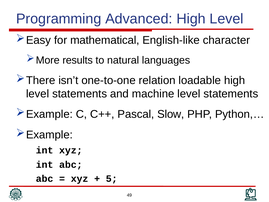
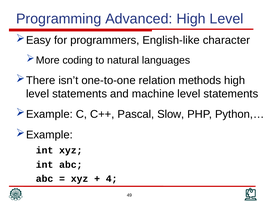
mathematical: mathematical -> programmers (105, 40)
results: results -> coding (78, 60)
loadable: loadable -> methods (200, 80)
5: 5 -> 4 (112, 179)
